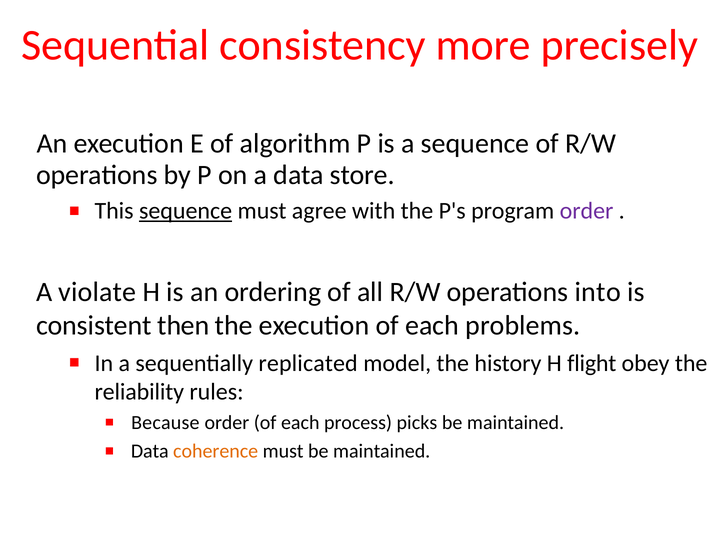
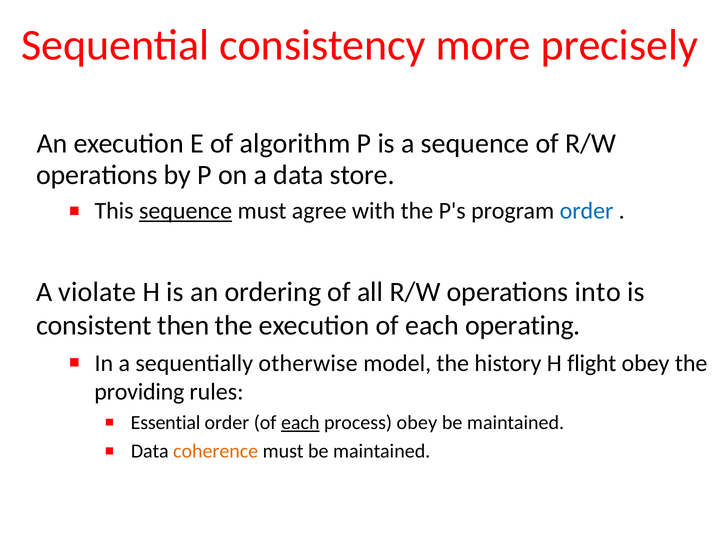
order colour: purple -> blue (587, 211)
problems: problems -> operating (523, 326)
replicated: replicated -> otherwise (308, 363)
reliability: reliability -> providing (139, 392)
Because: Because -> Essential (166, 423)
each underline: none -> present (300, 423)
process picks: picks -> obey (417, 423)
